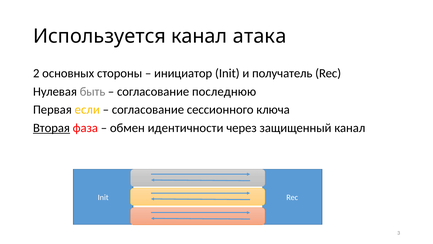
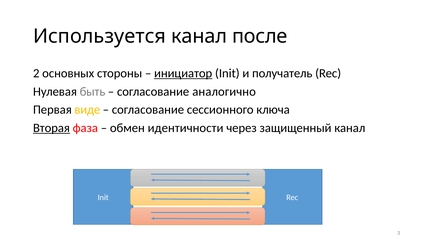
атака: атака -> после (260, 36)
инициатор underline: none -> present (183, 73)
последнюю: последнюю -> аналогично (224, 91)
если: если -> виде (87, 110)
